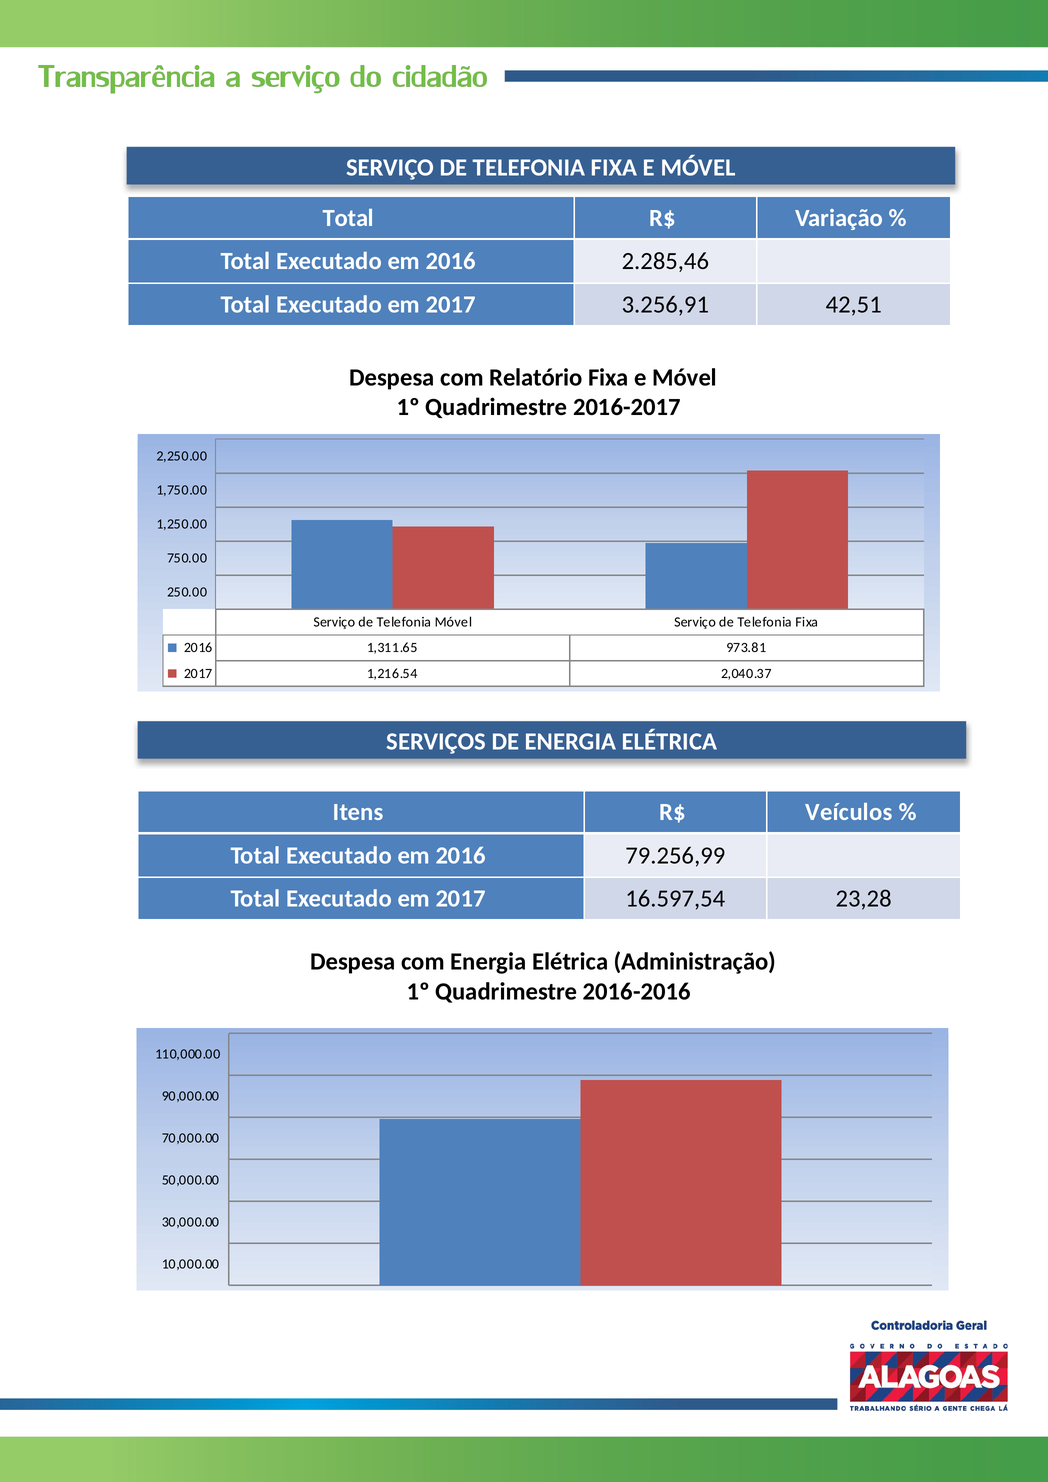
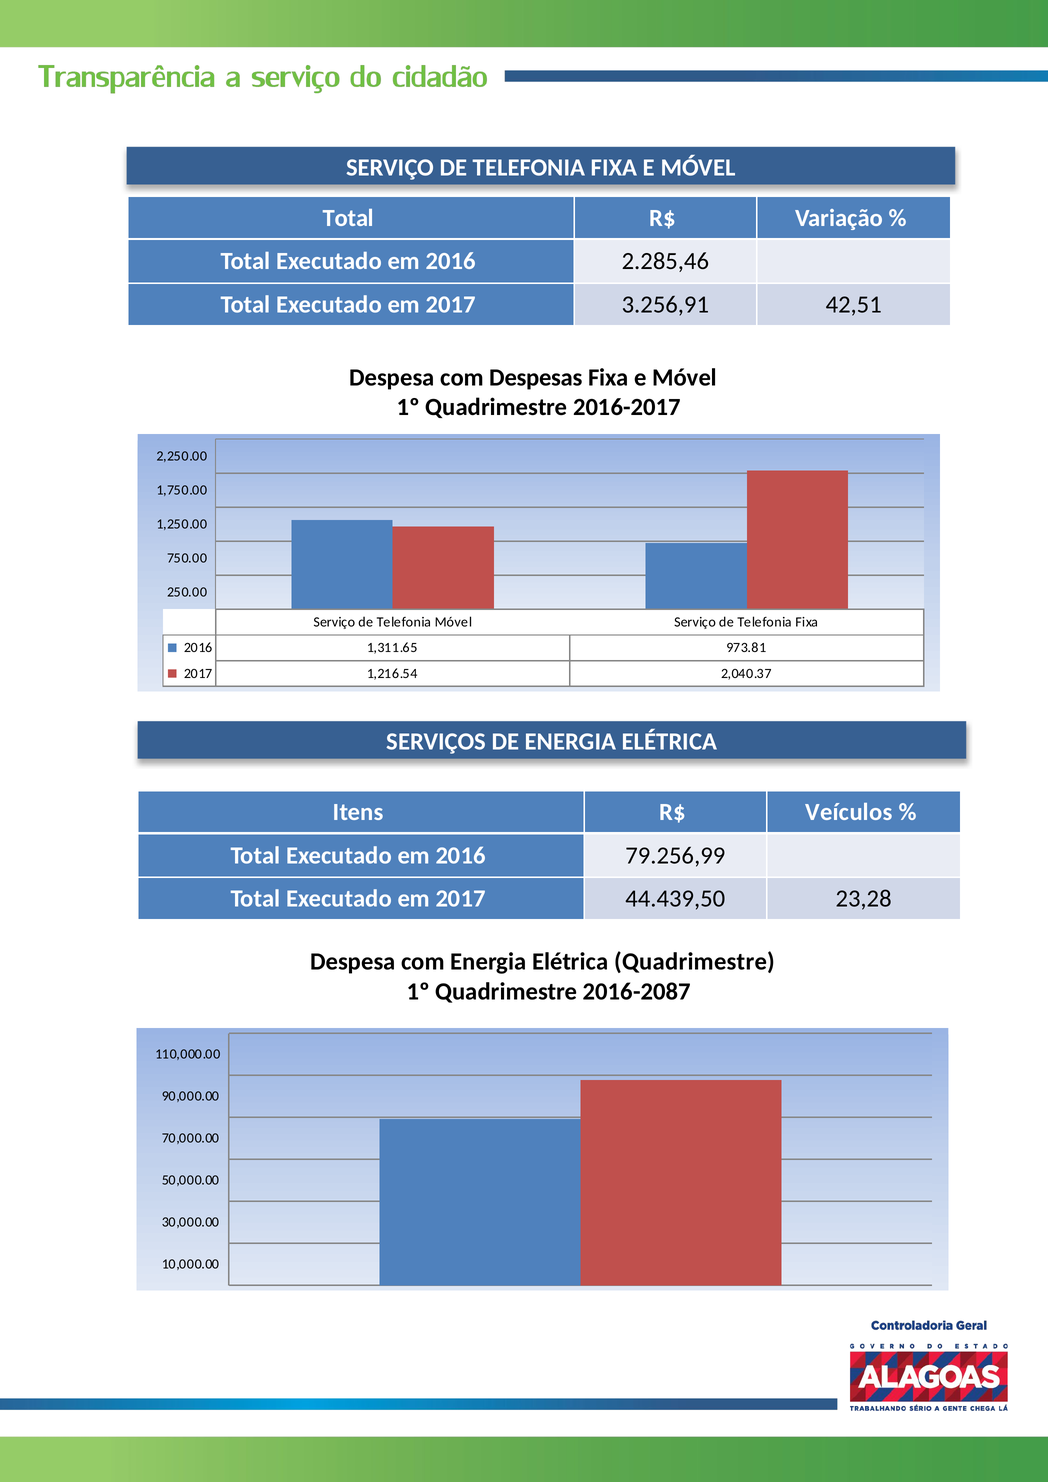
Relatório: Relatório -> Despesas (536, 378)
16.597,54: 16.597,54 -> 44.439,50 (675, 899)
Elétrica Administração: Administração -> Quadrimestre (695, 962)
2016-2016: 2016-2016 -> 2016-2087 (637, 992)
